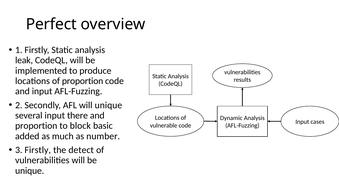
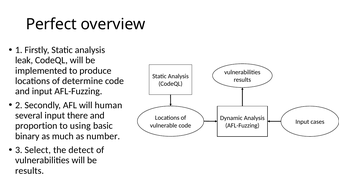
of proportion: proportion -> determine (83, 81)
will unique: unique -> human (108, 105)
block: block -> using (80, 126)
added: added -> binary (27, 136)
3 Firstly: Firstly -> Select (38, 150)
unique: unique -> results (30, 170)
